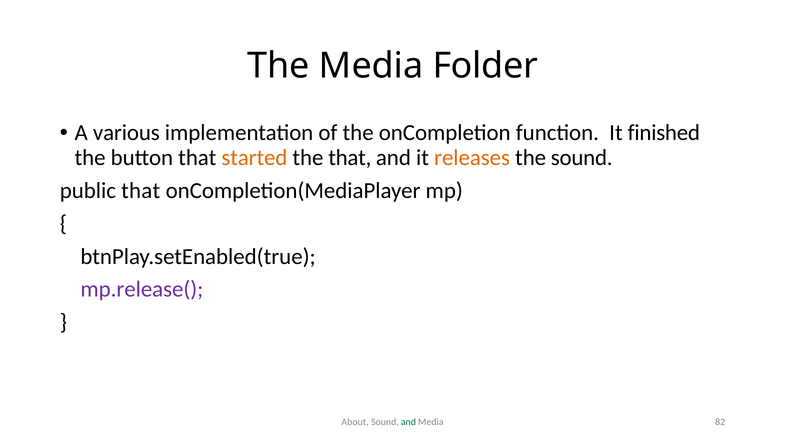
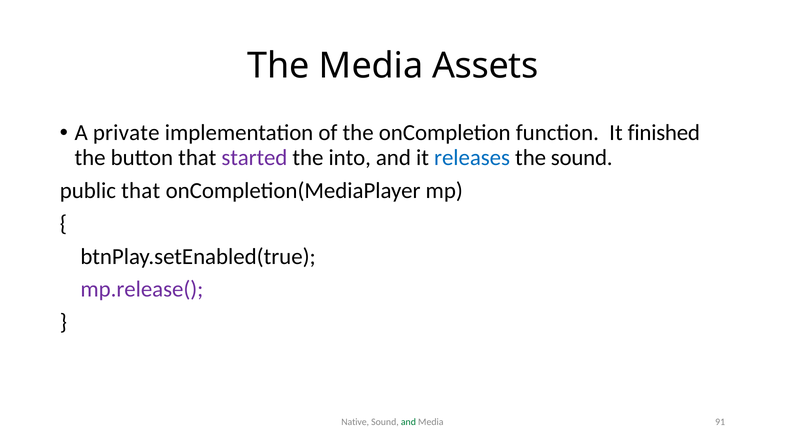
Folder: Folder -> Assets (485, 66)
various: various -> private (126, 133)
started colour: orange -> purple (254, 157)
the that: that -> into (350, 157)
releases colour: orange -> blue (472, 157)
About: About -> Native (355, 422)
82: 82 -> 91 (720, 422)
